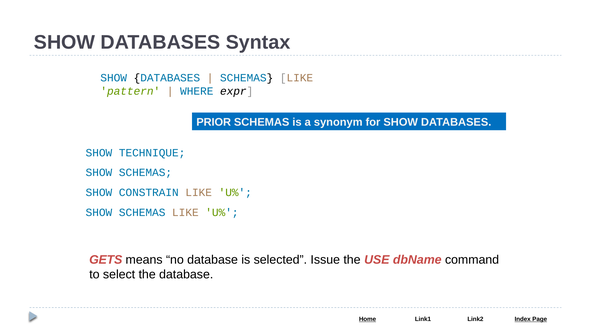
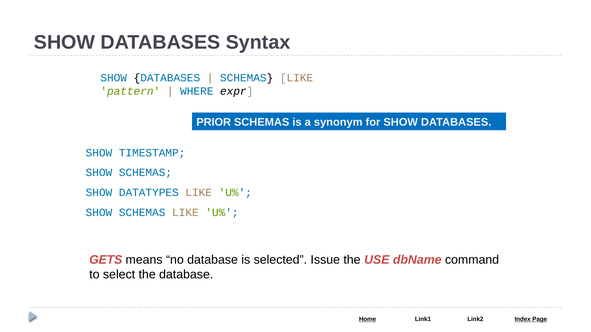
TECHNIQUE: TECHNIQUE -> TIMESTAMP (152, 153)
CONSTRAIN: CONSTRAIN -> DATATYPES (149, 193)
